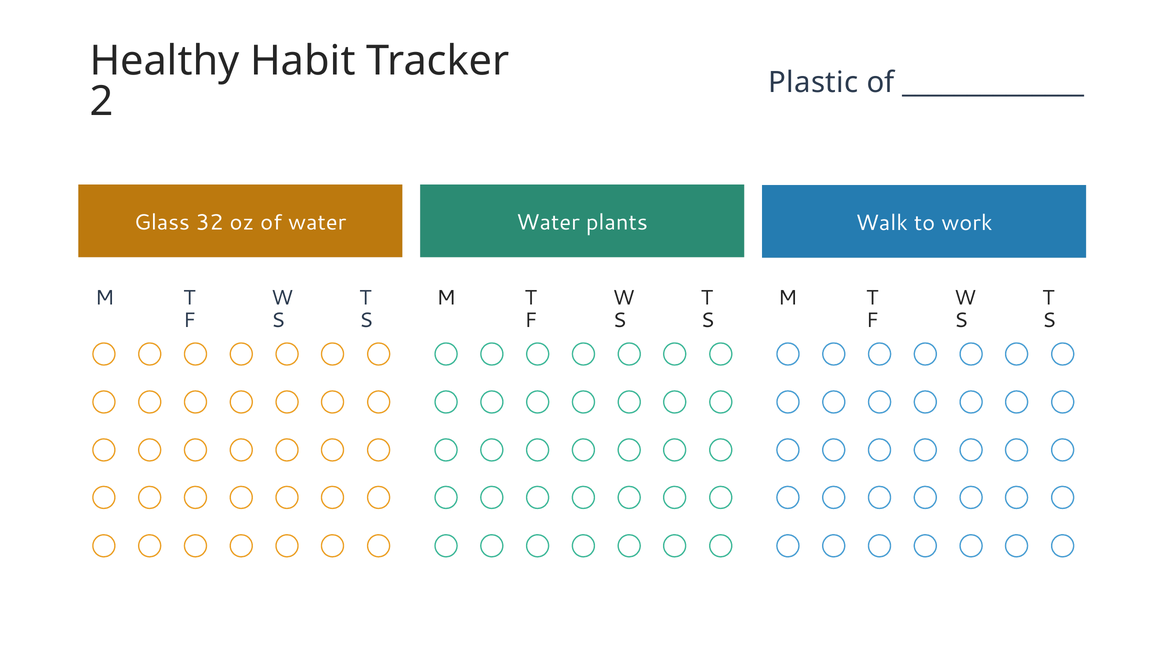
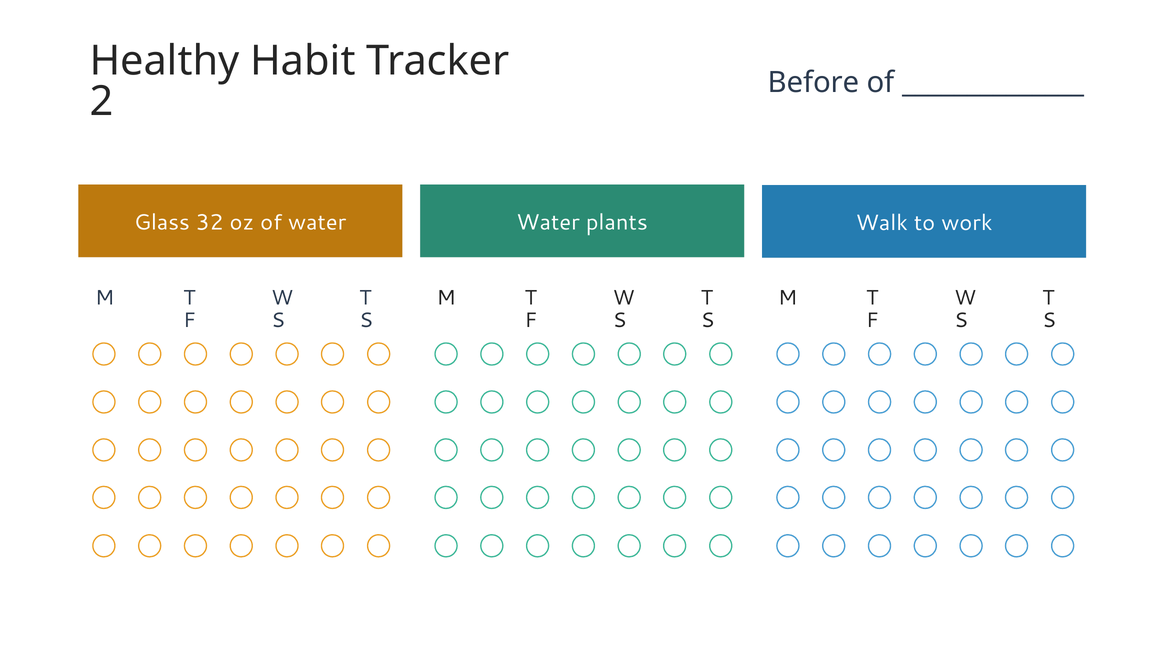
Plastic: Plastic -> Before (813, 83)
